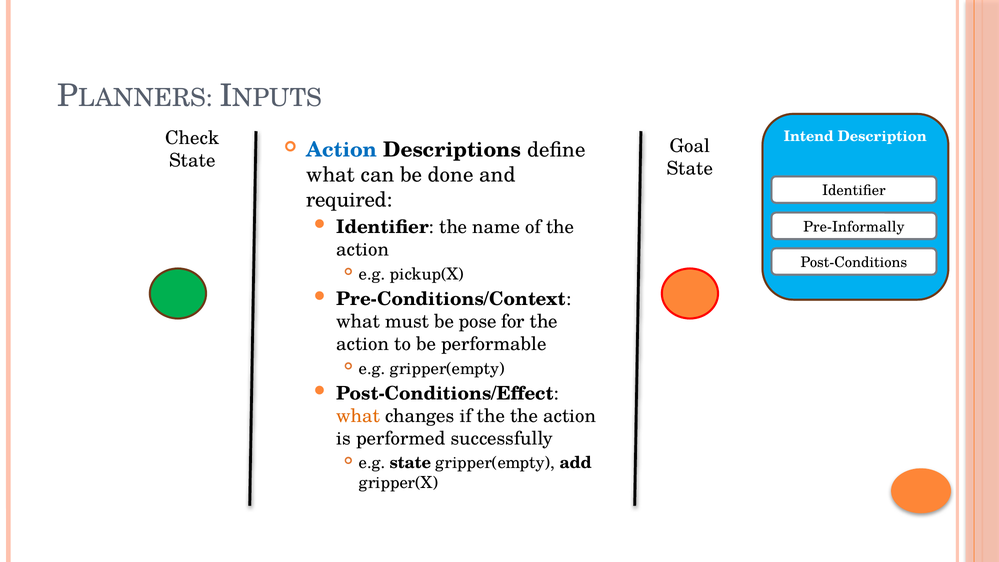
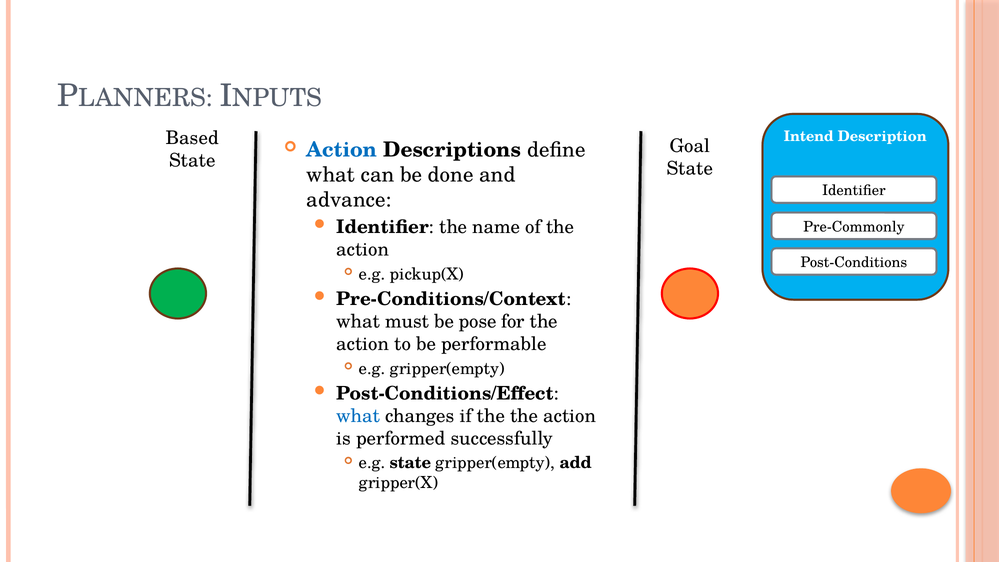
Check: Check -> Based (192, 138)
required: required -> advance (349, 200)
Pre-Informally: Pre-Informally -> Pre-Commonly (854, 227)
what colour: orange -> blue (358, 416)
